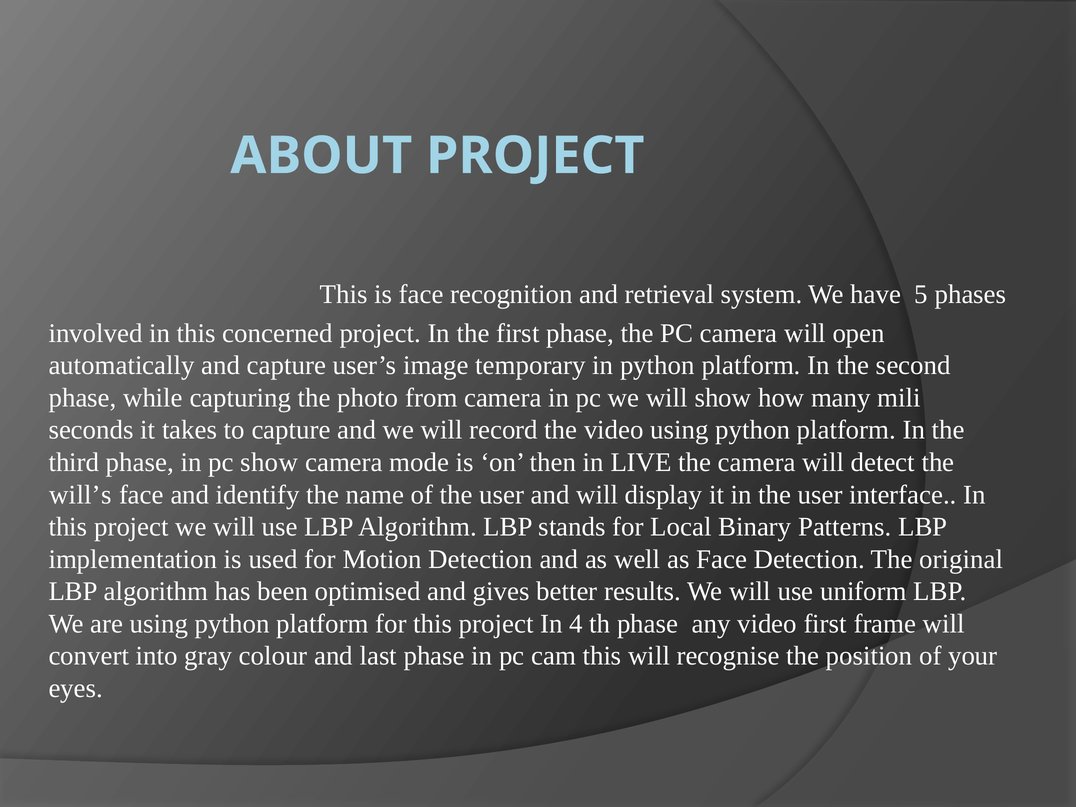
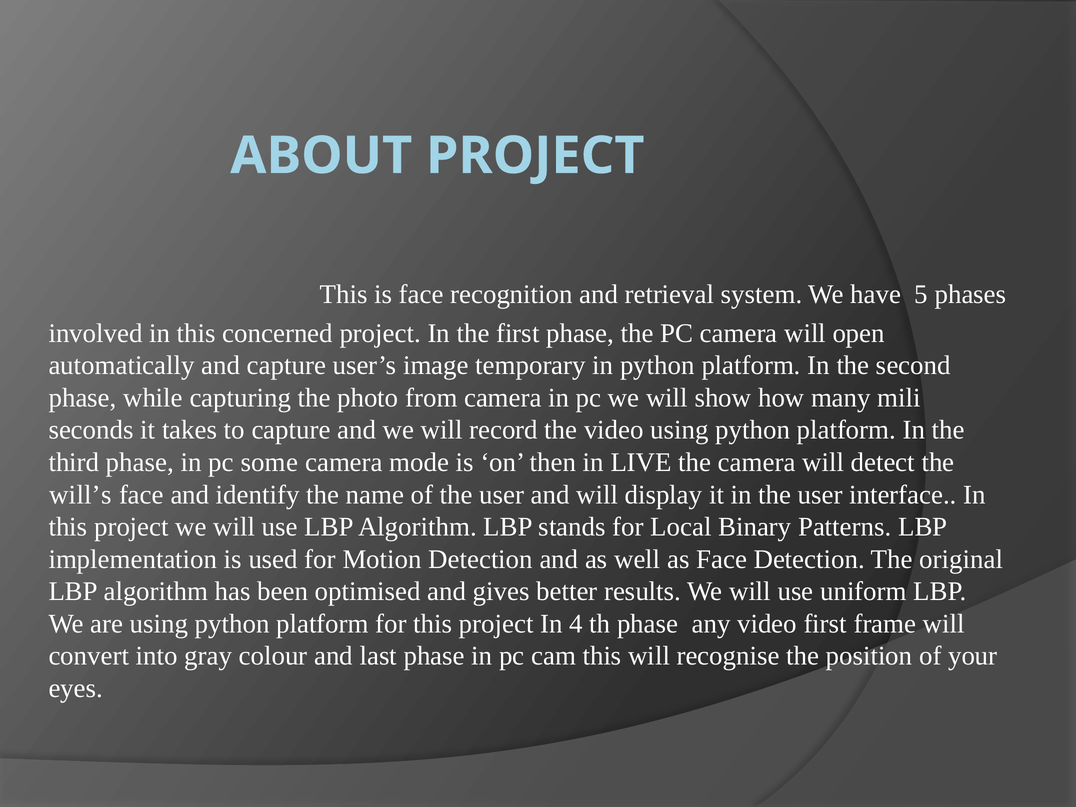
pc show: show -> some (269, 462)
